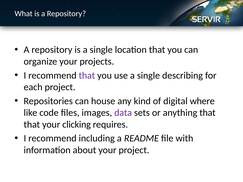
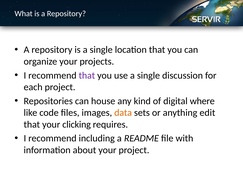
describing: describing -> discussion (183, 75)
data colour: purple -> orange (123, 113)
anything that: that -> edit (207, 113)
